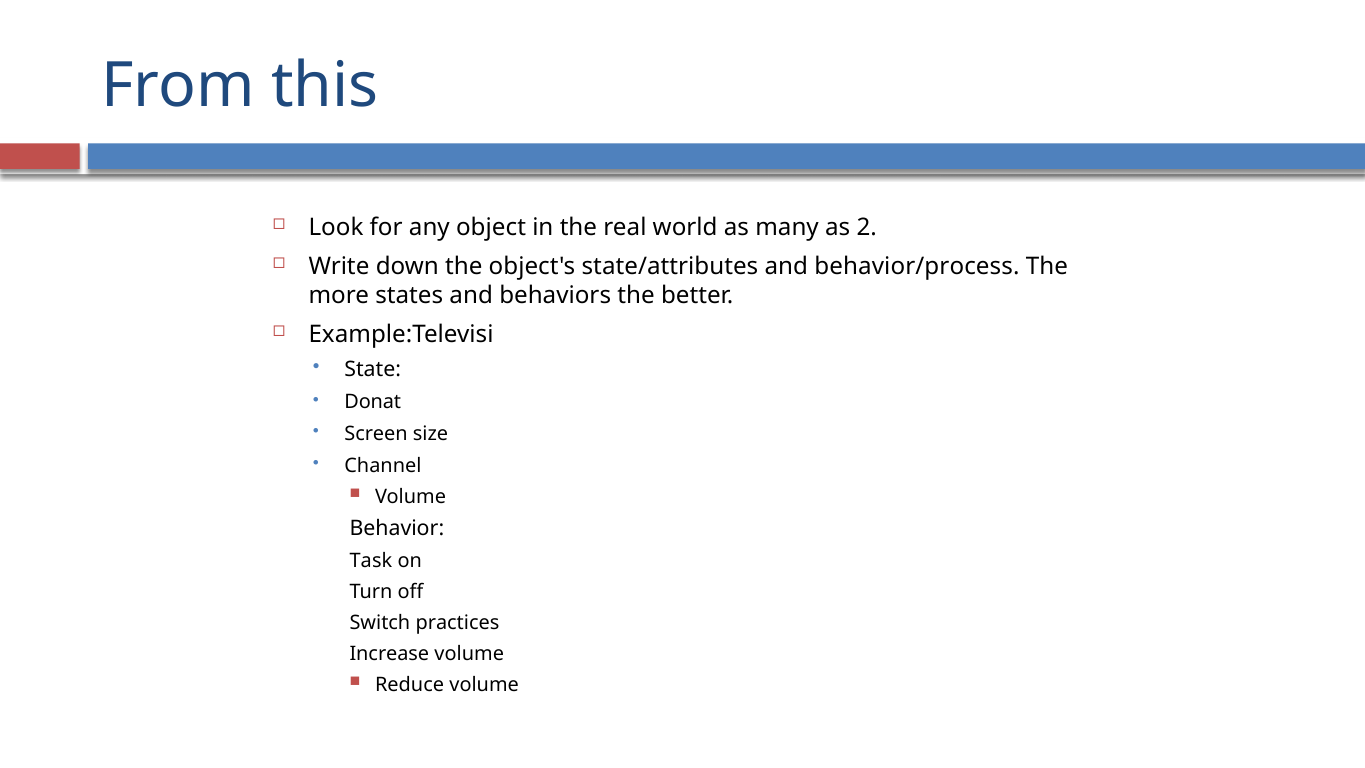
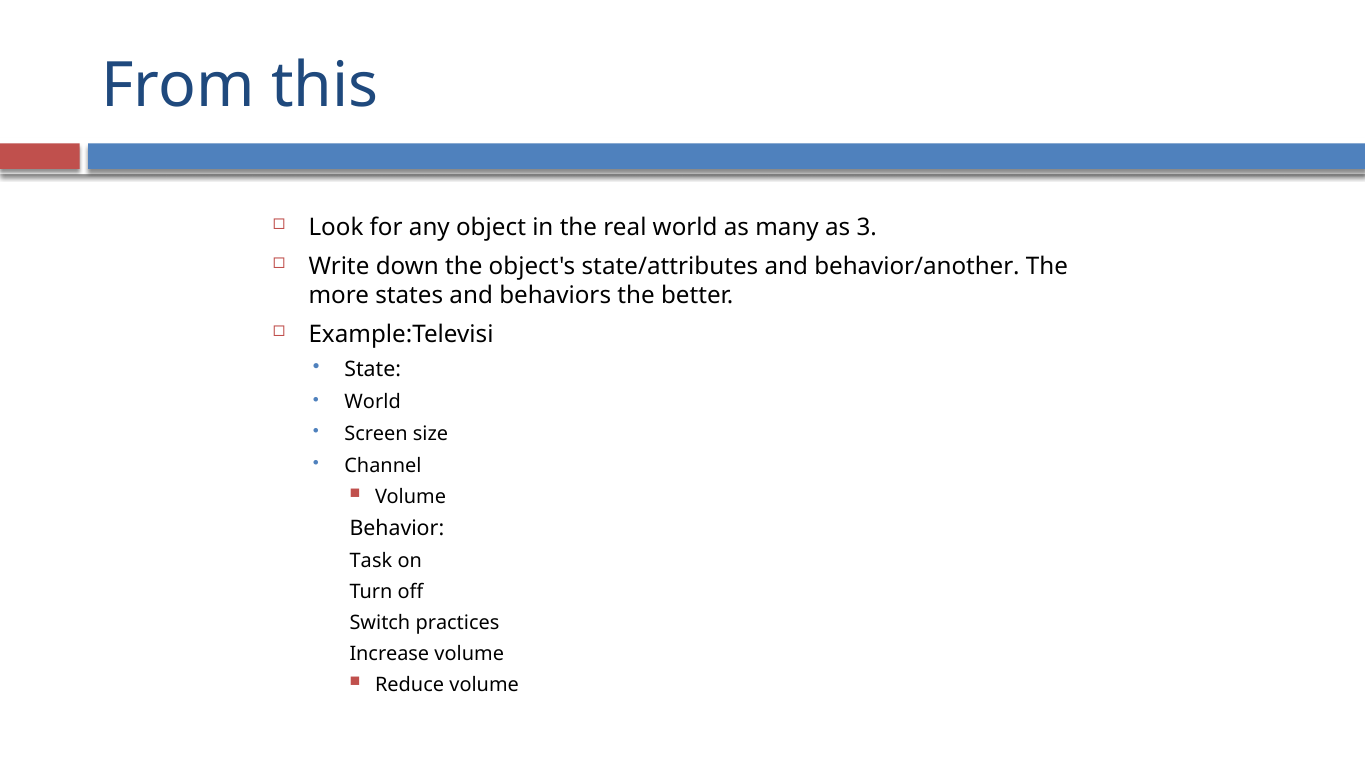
2: 2 -> 3 (867, 228)
behavior/process: behavior/process -> behavior/another (917, 267)
Donat: Donat -> World (373, 402)
